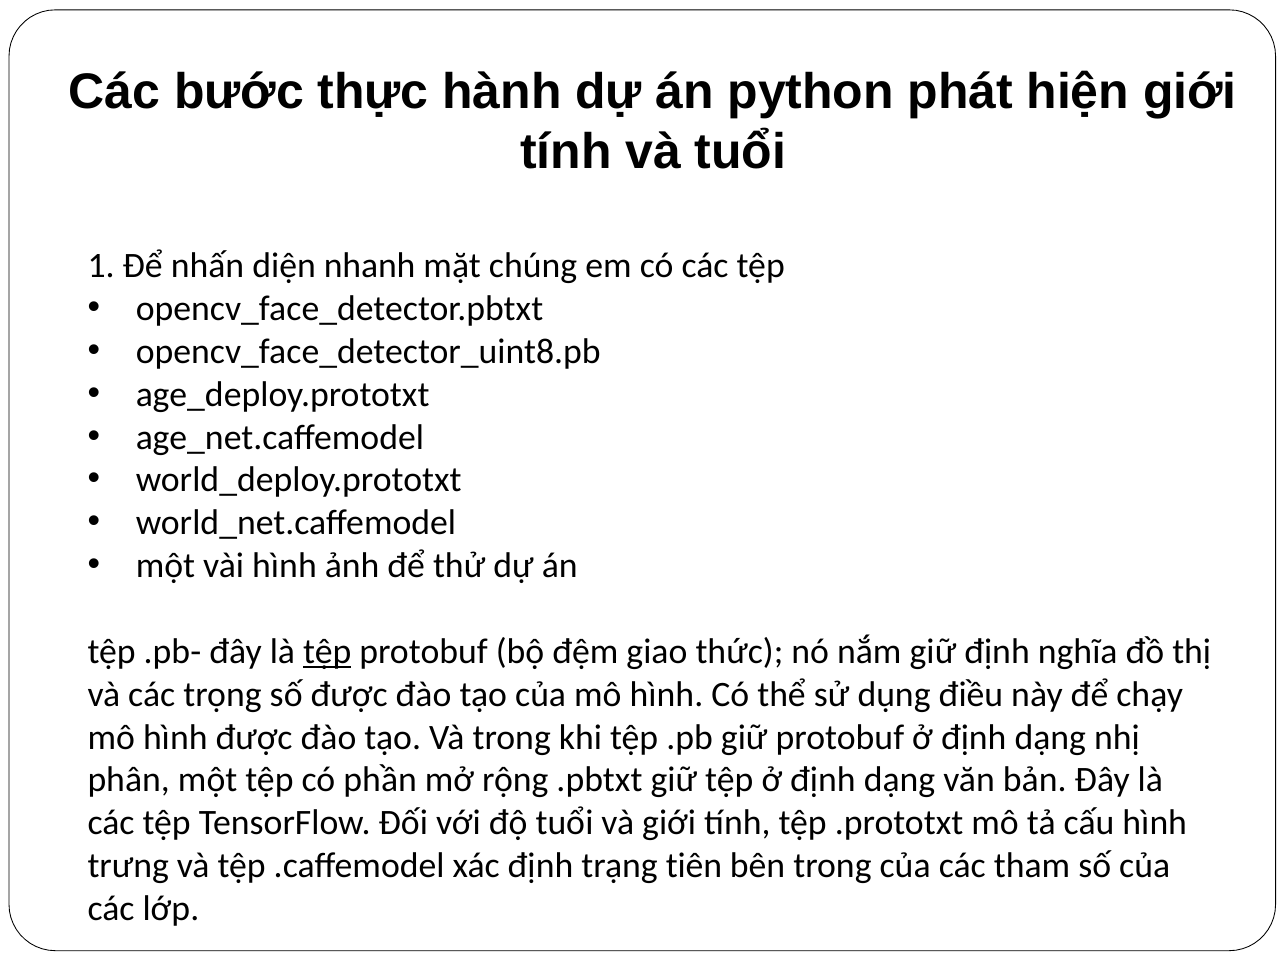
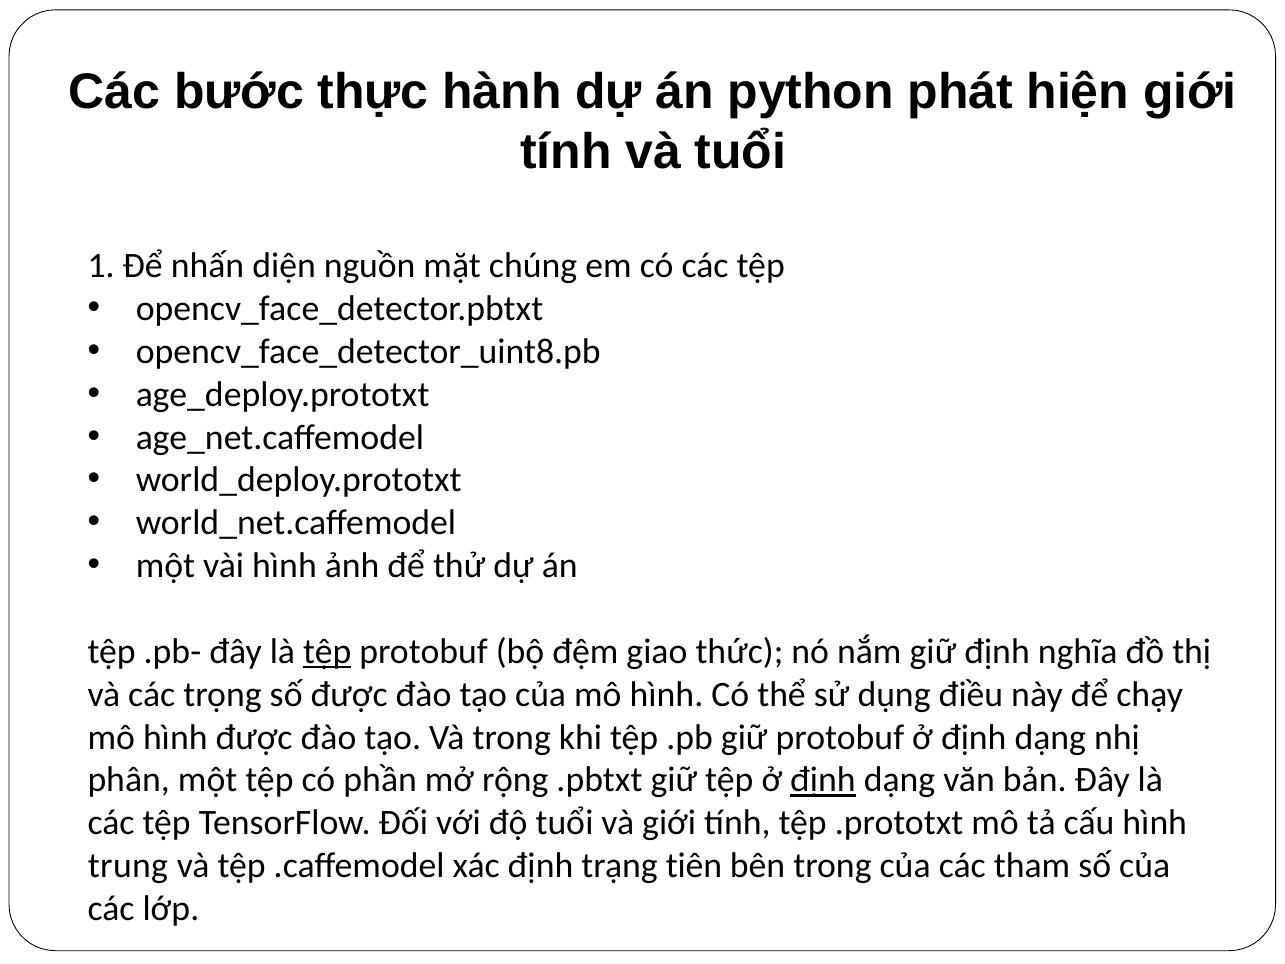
nhanh: nhanh -> nguồn (370, 266)
định underline: none -> present (823, 780)
trưng: trưng -> trung (128, 866)
